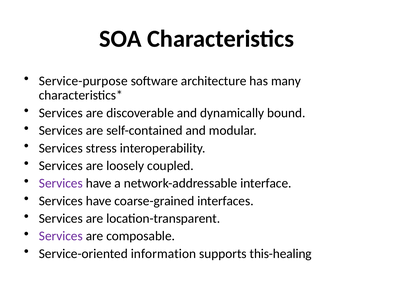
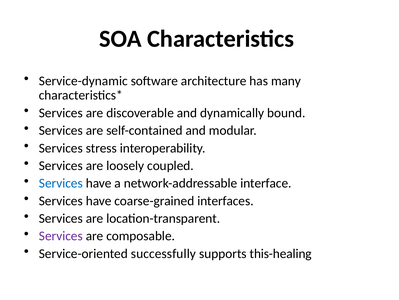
Service-purpose: Service-purpose -> Service-dynamic (83, 81)
Services colour: purple -> blue (61, 183)
information: information -> successfully (163, 253)
